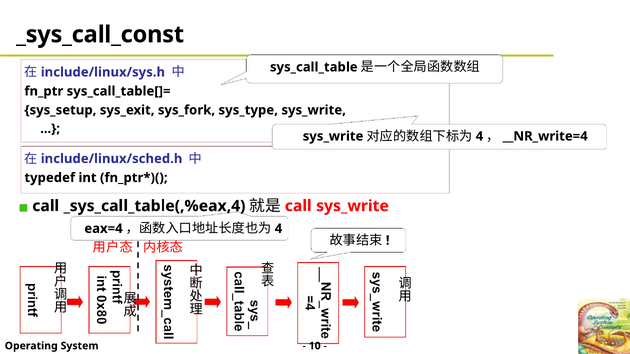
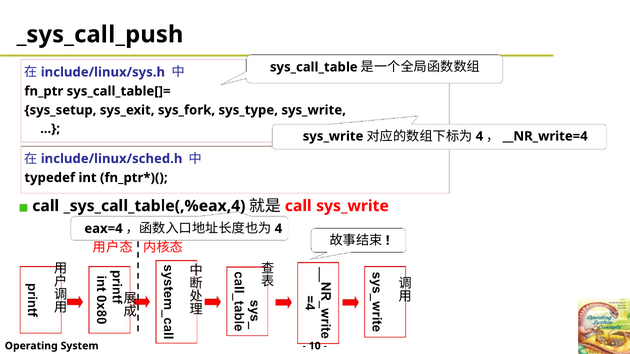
_sys_call_const: _sys_call_const -> _sys_call_push (100, 35)
